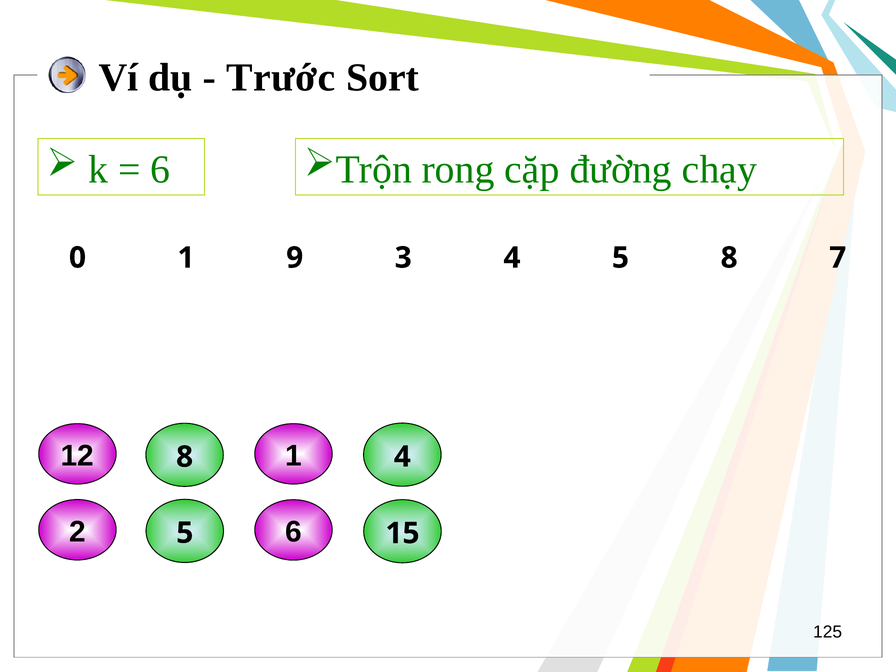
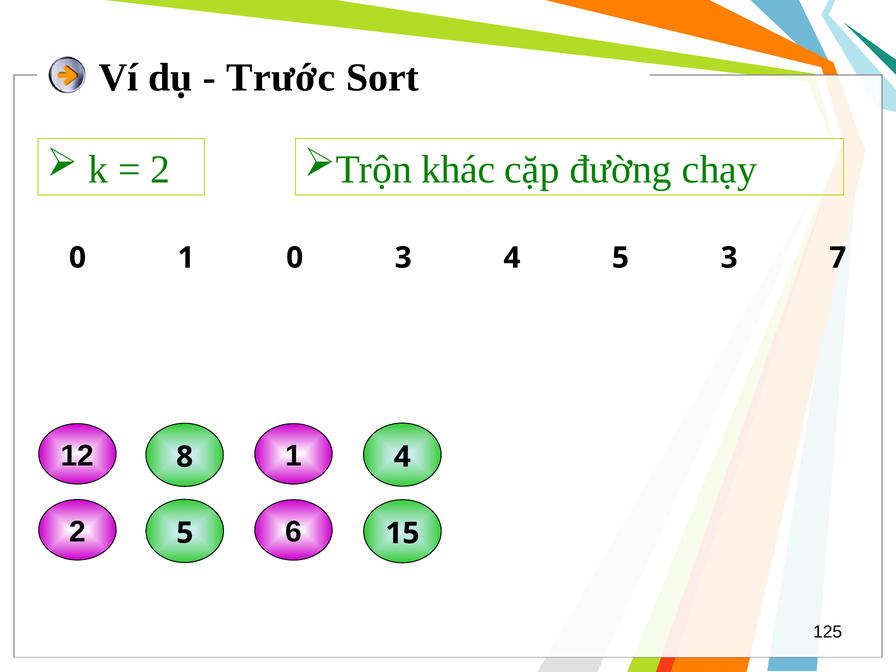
6: 6 -> 2 (160, 170)
rong: rong -> khác (458, 170)
1 9: 9 -> 0 (295, 258)
5 8: 8 -> 3 (729, 258)
